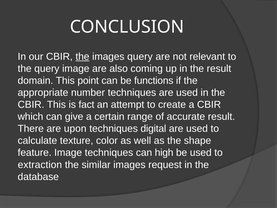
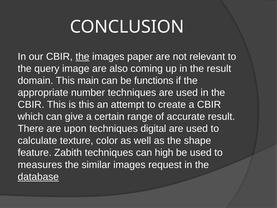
images query: query -> paper (140, 57)
point: point -> main (88, 81)
is fact: fact -> this (86, 105)
feature Image: Image -> Zabith (68, 153)
extraction: extraction -> measures (40, 165)
database underline: none -> present (38, 176)
